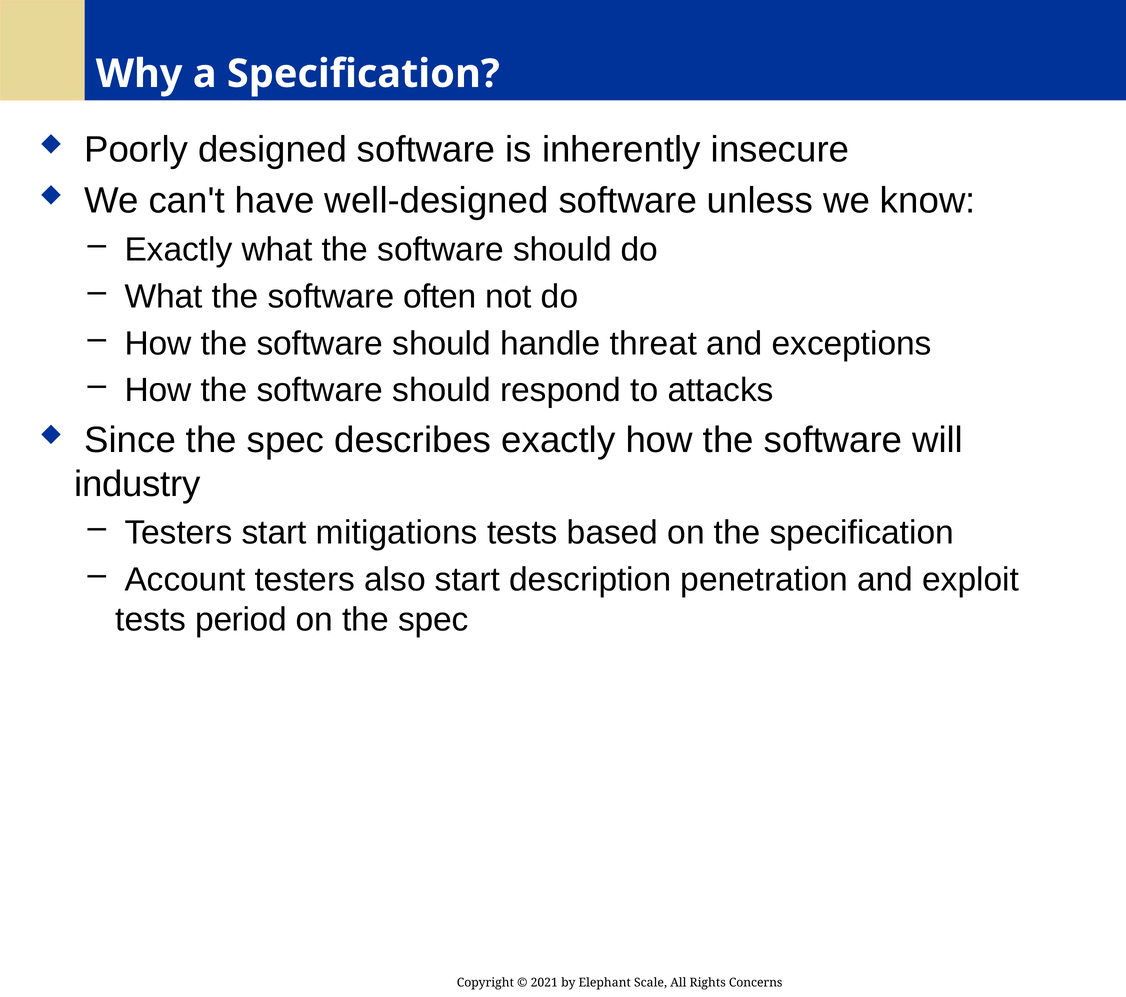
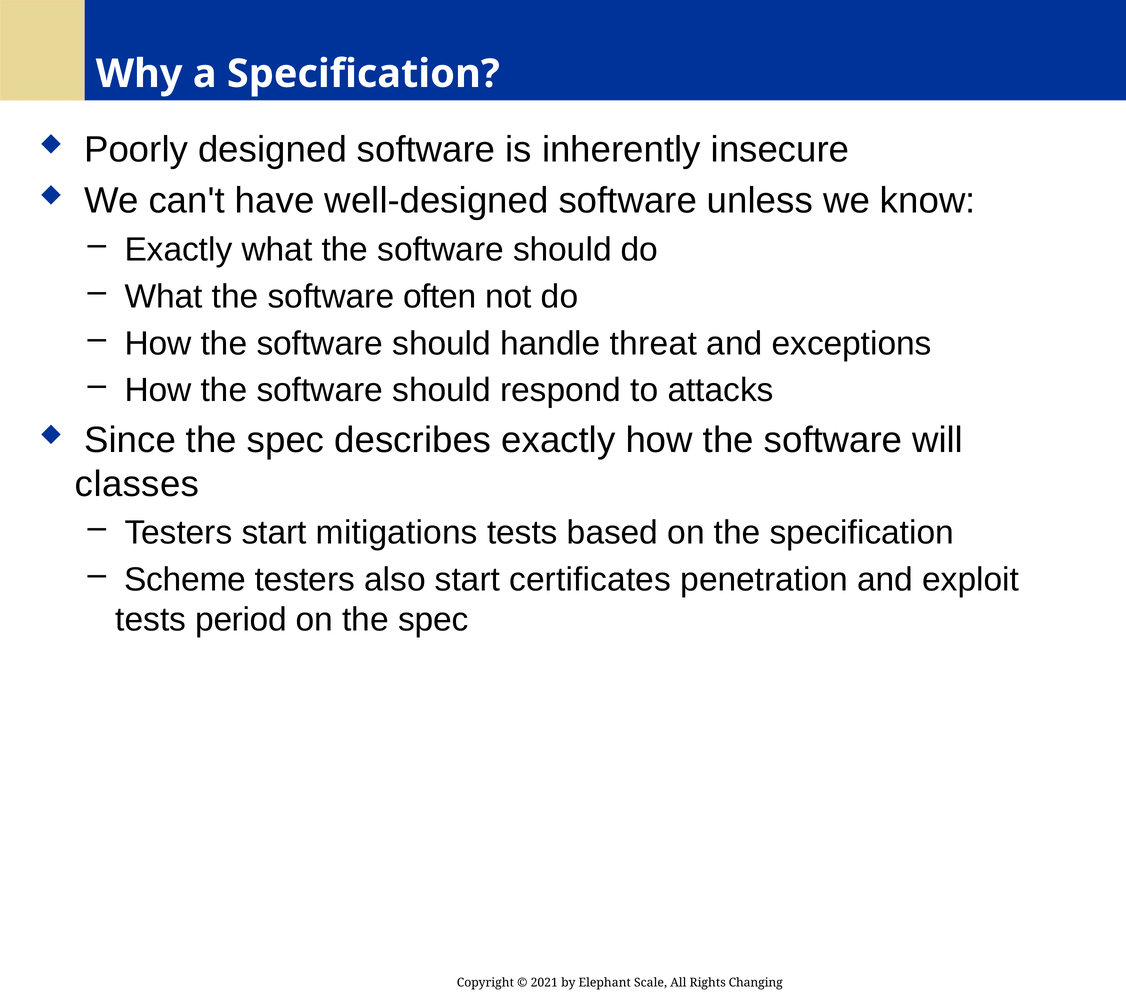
industry: industry -> classes (137, 484)
Account: Account -> Scheme (185, 579)
description: description -> certificates (590, 579)
Concerns: Concerns -> Changing (756, 982)
